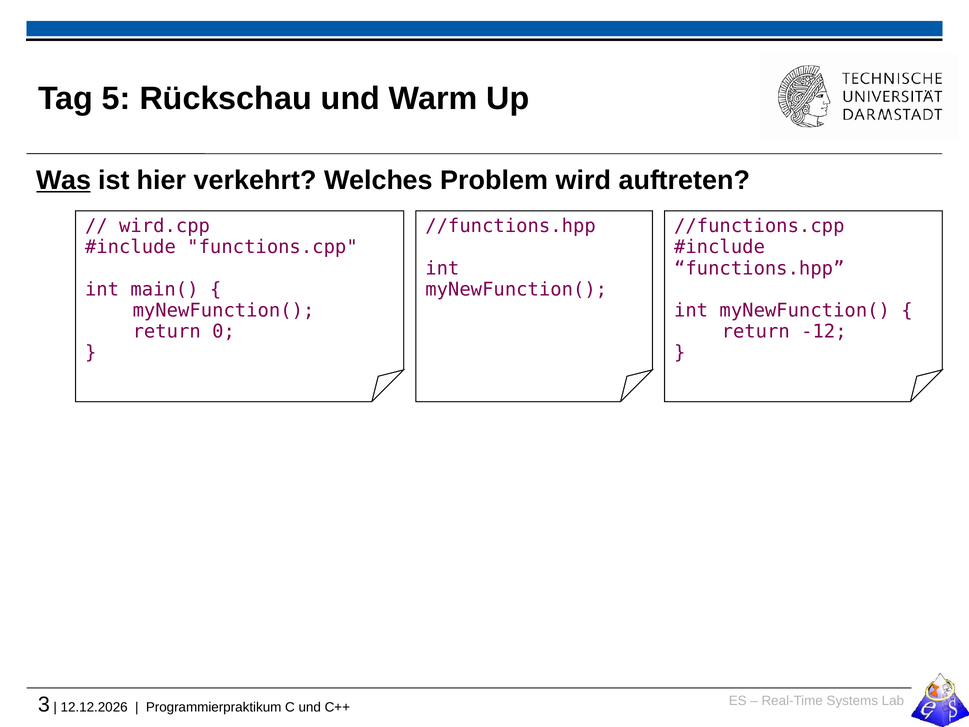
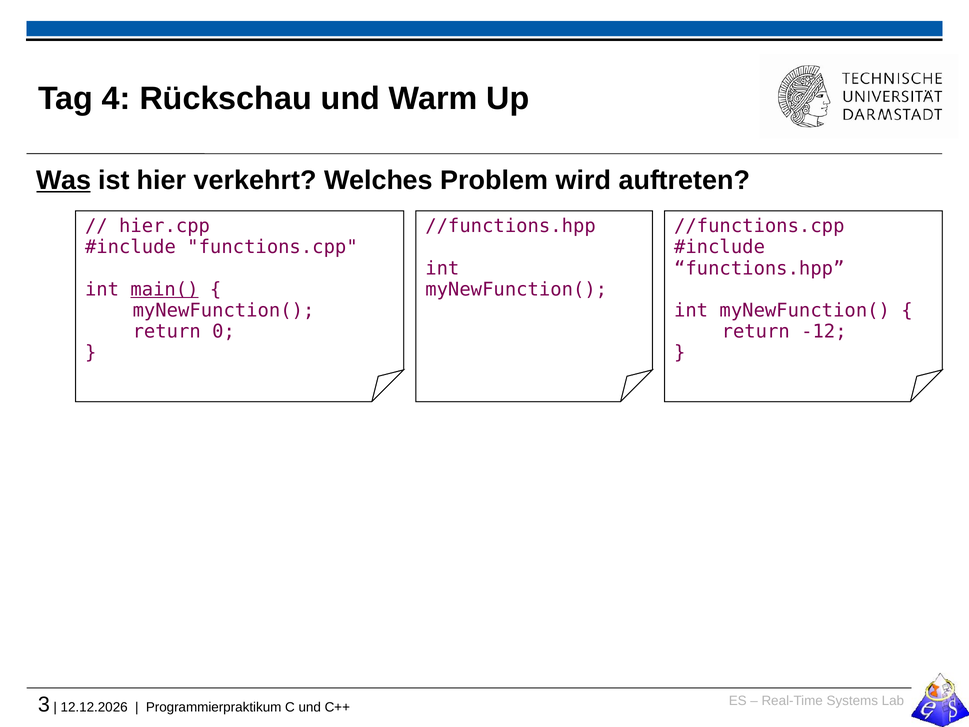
5: 5 -> 4 (116, 98)
wird.cpp: wird.cpp -> hier.cpp (165, 226)
main( underline: none -> present (164, 289)
